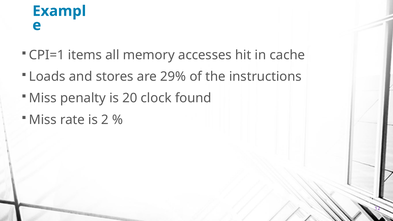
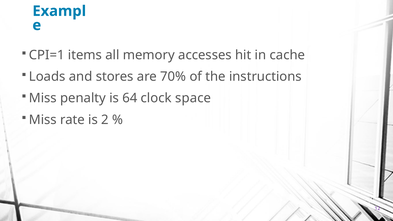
29%: 29% -> 70% (173, 77)
20: 20 -> 64 (130, 98)
found: found -> space (193, 98)
